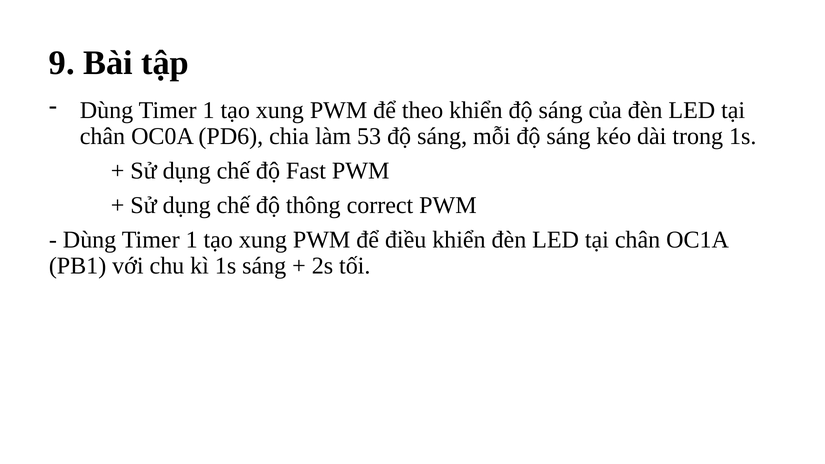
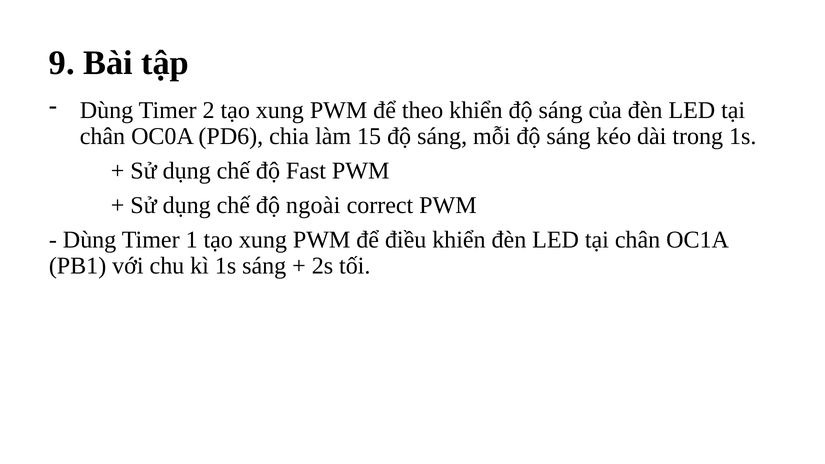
1: 1 -> 2 (209, 110)
53: 53 -> 15 (369, 136)
thông: thông -> ngoài (313, 206)
